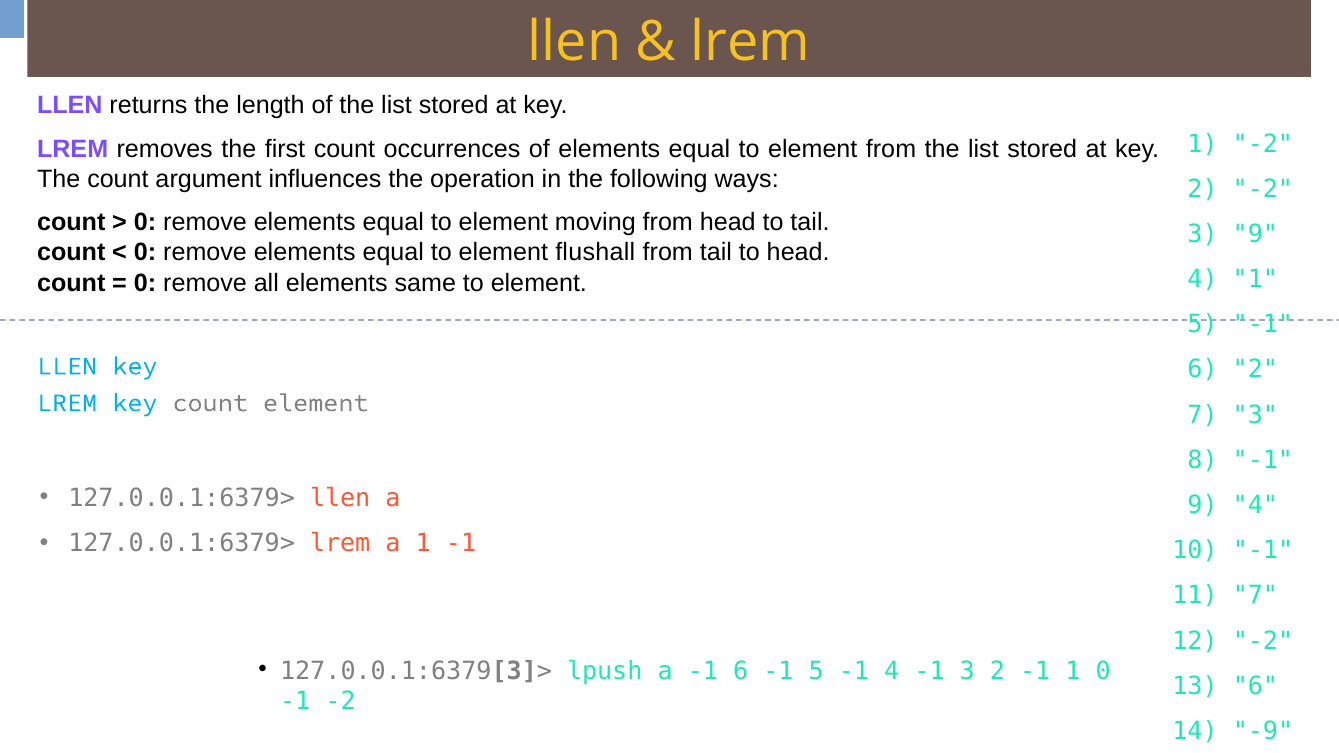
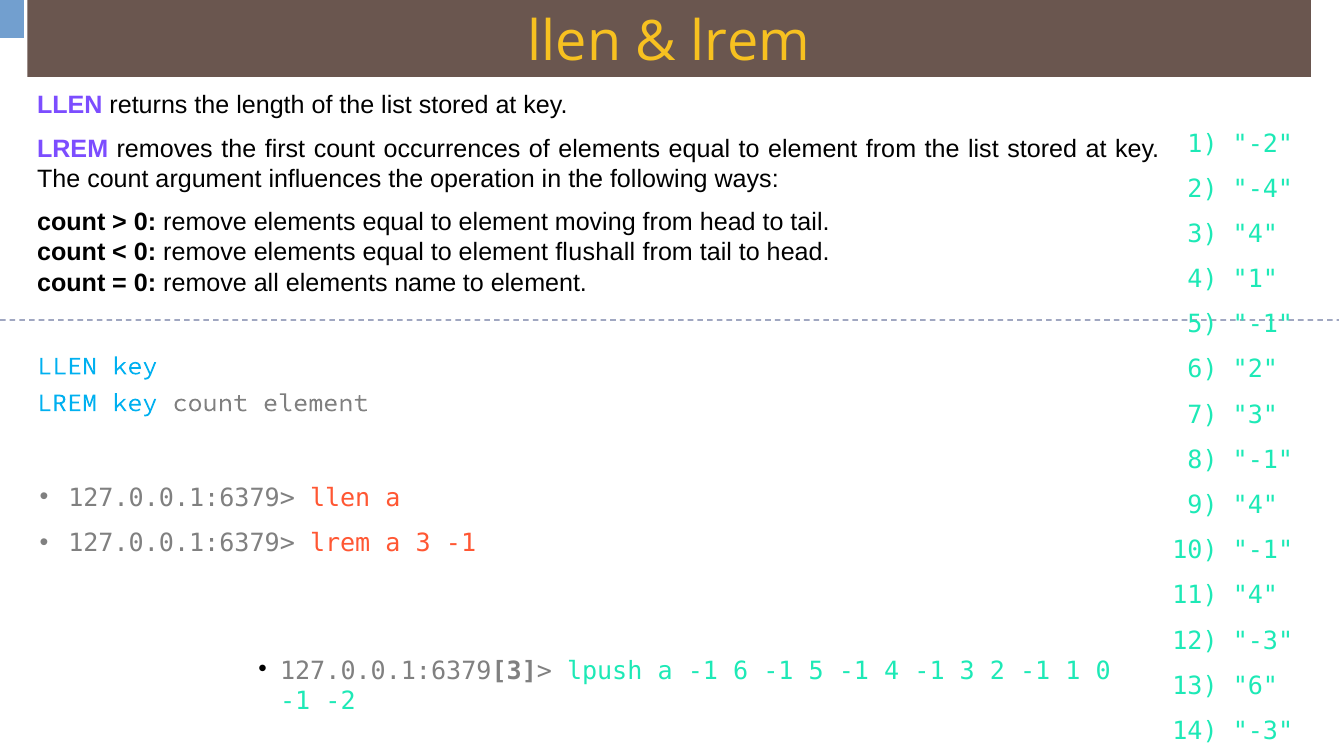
2 -2: -2 -> -4 (1263, 189)
3 9: 9 -> 4 (1255, 234)
same: same -> name (425, 283)
a 1: 1 -> 3 (423, 543)
11 7: 7 -> 4 (1255, 596)
12 -2: -2 -> -3 (1263, 641)
14 -9: -9 -> -3 (1263, 731)
